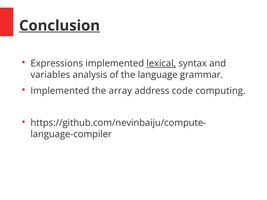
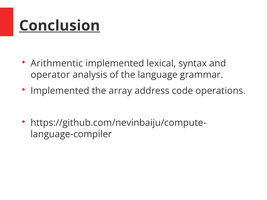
Expressions: Expressions -> Arithmentic (57, 64)
lexical underline: present -> none (161, 64)
variables: variables -> operator (50, 75)
computing: computing -> operations (220, 91)
